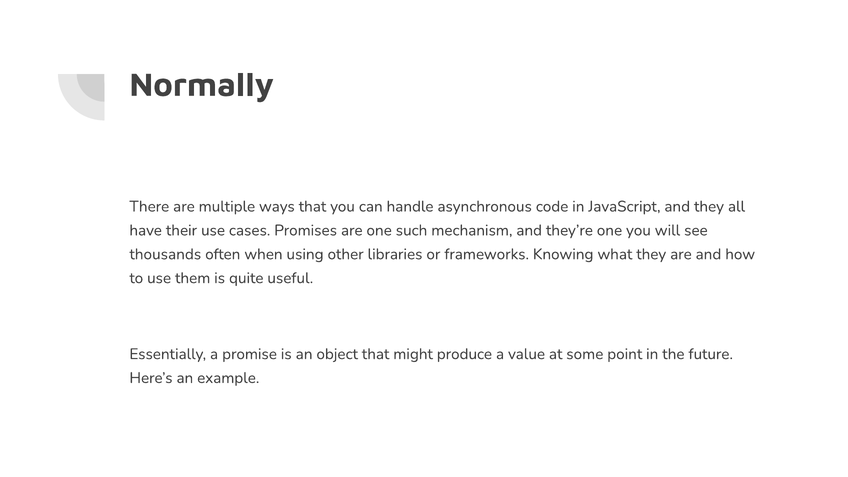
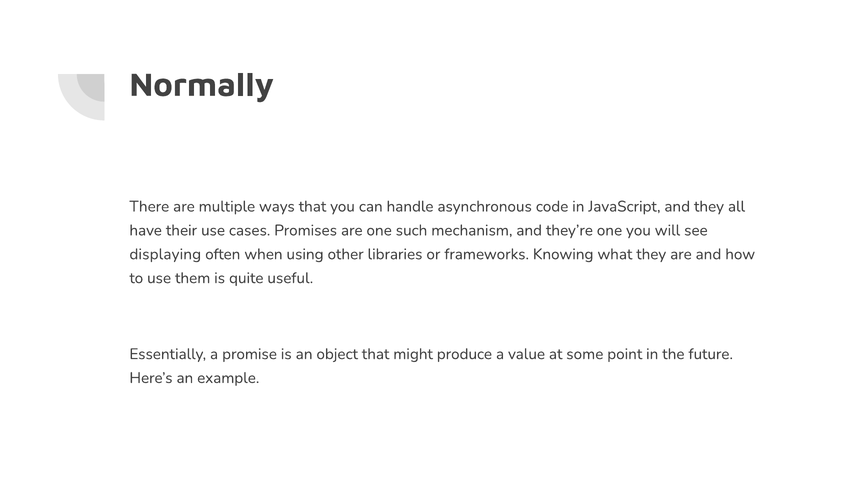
thousands: thousands -> displaying (165, 254)
